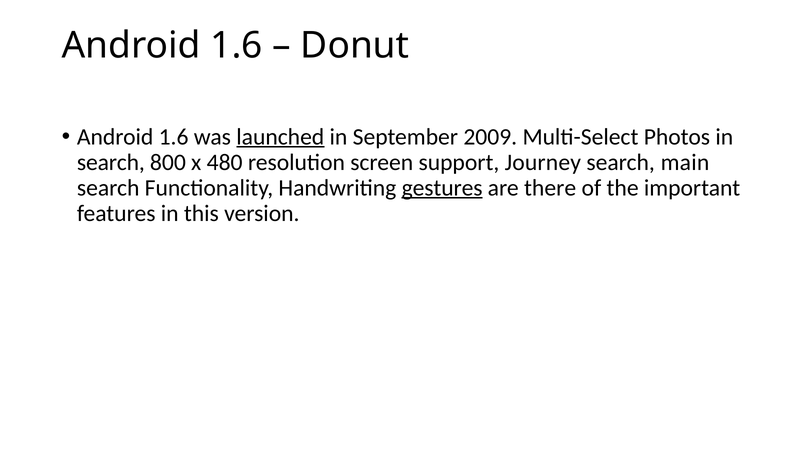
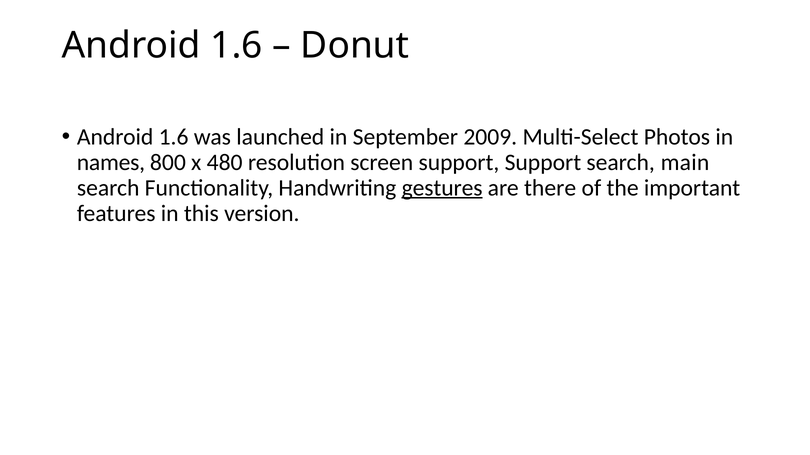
launched underline: present -> none (280, 137)
search: search -> names (111, 162)
support Journey: Journey -> Support (543, 162)
